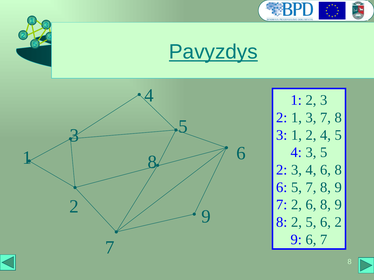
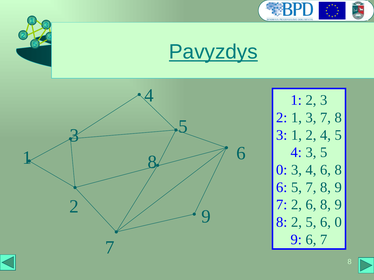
2: 2 -> 0 (282, 170)
6 2: 2 -> 0 (338, 223)
